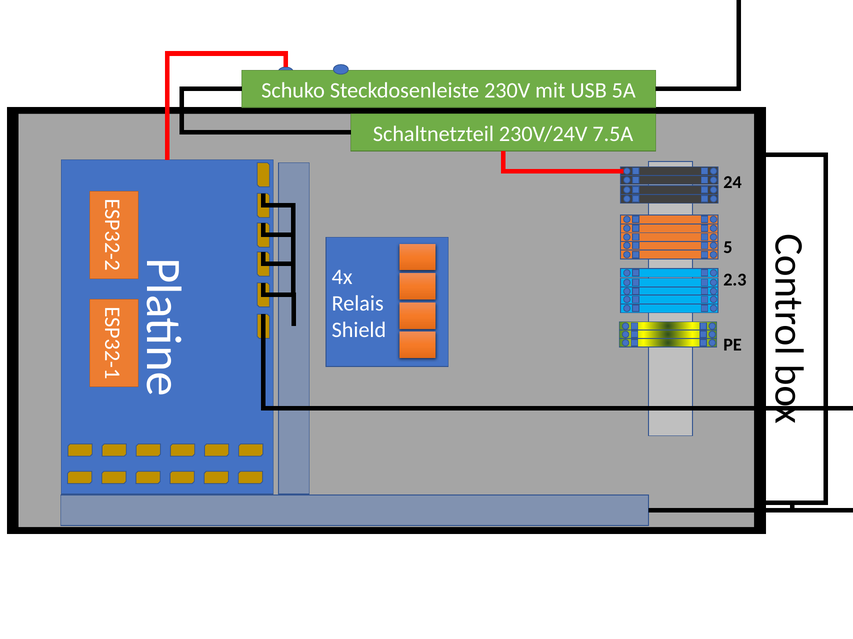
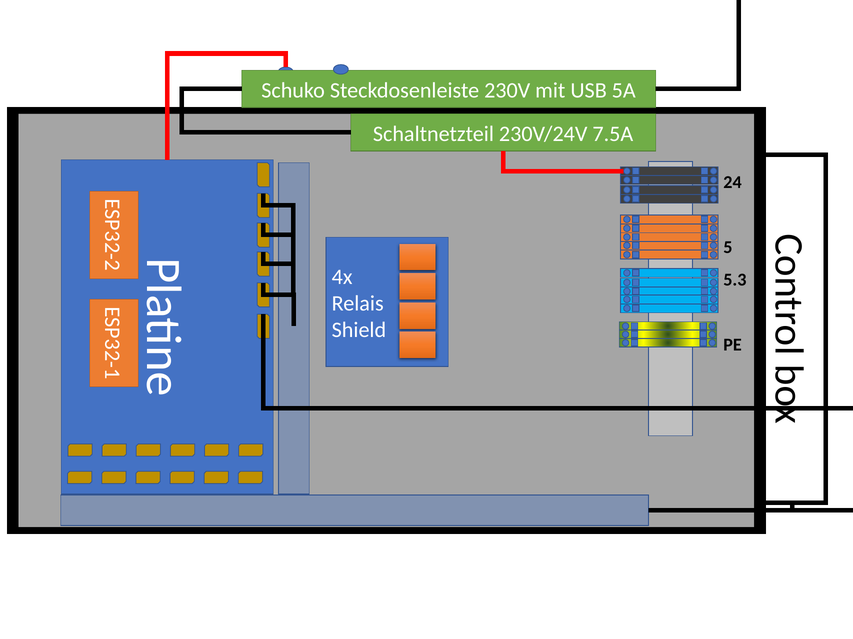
2.3: 2.3 -> 5.3 (735, 280)
